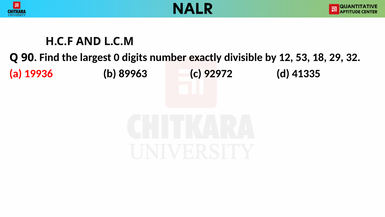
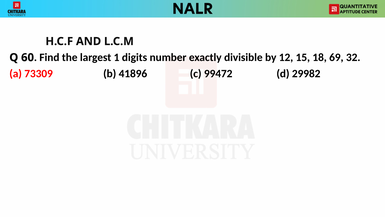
90: 90 -> 60 (28, 57)
0: 0 -> 1 (117, 57)
53: 53 -> 15 (303, 57)
29: 29 -> 69 (336, 57)
19936: 19936 -> 73309 (39, 74)
89963: 89963 -> 41896 (133, 74)
92972: 92972 -> 99472 (218, 74)
41335: 41335 -> 29982 (306, 74)
